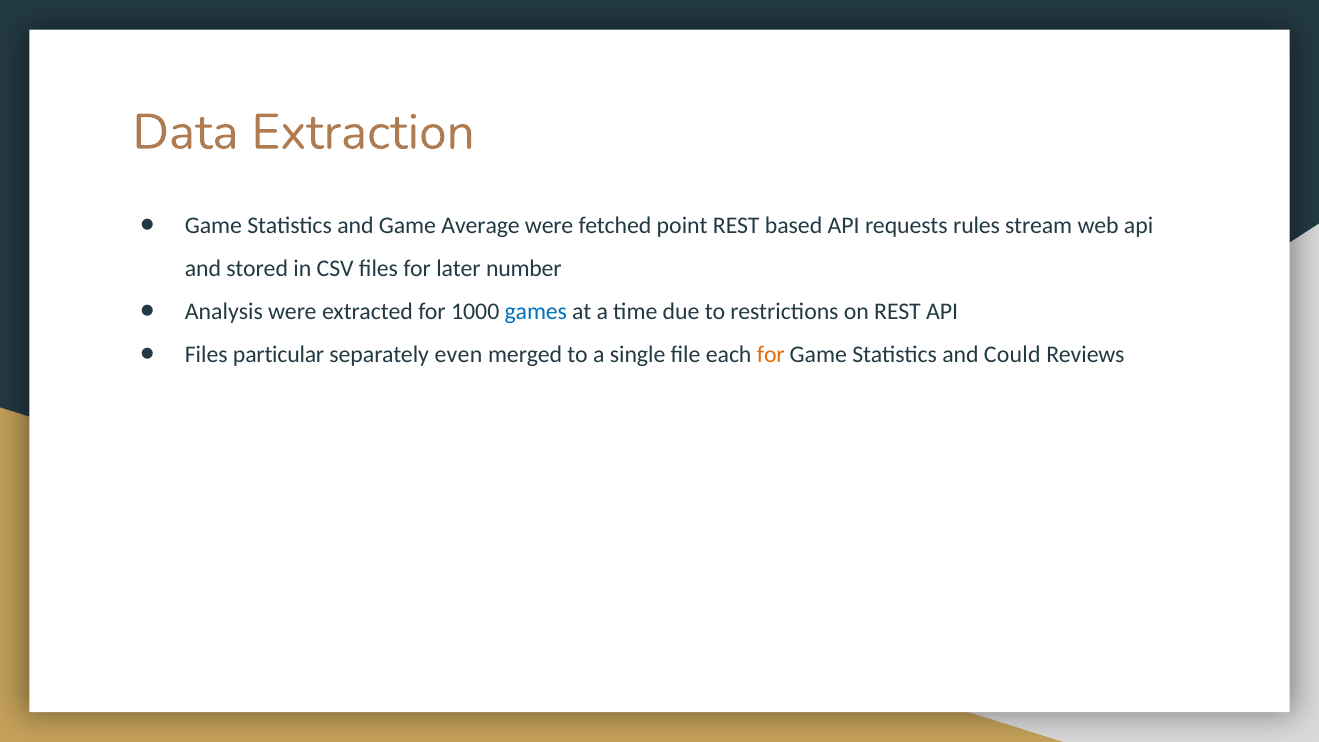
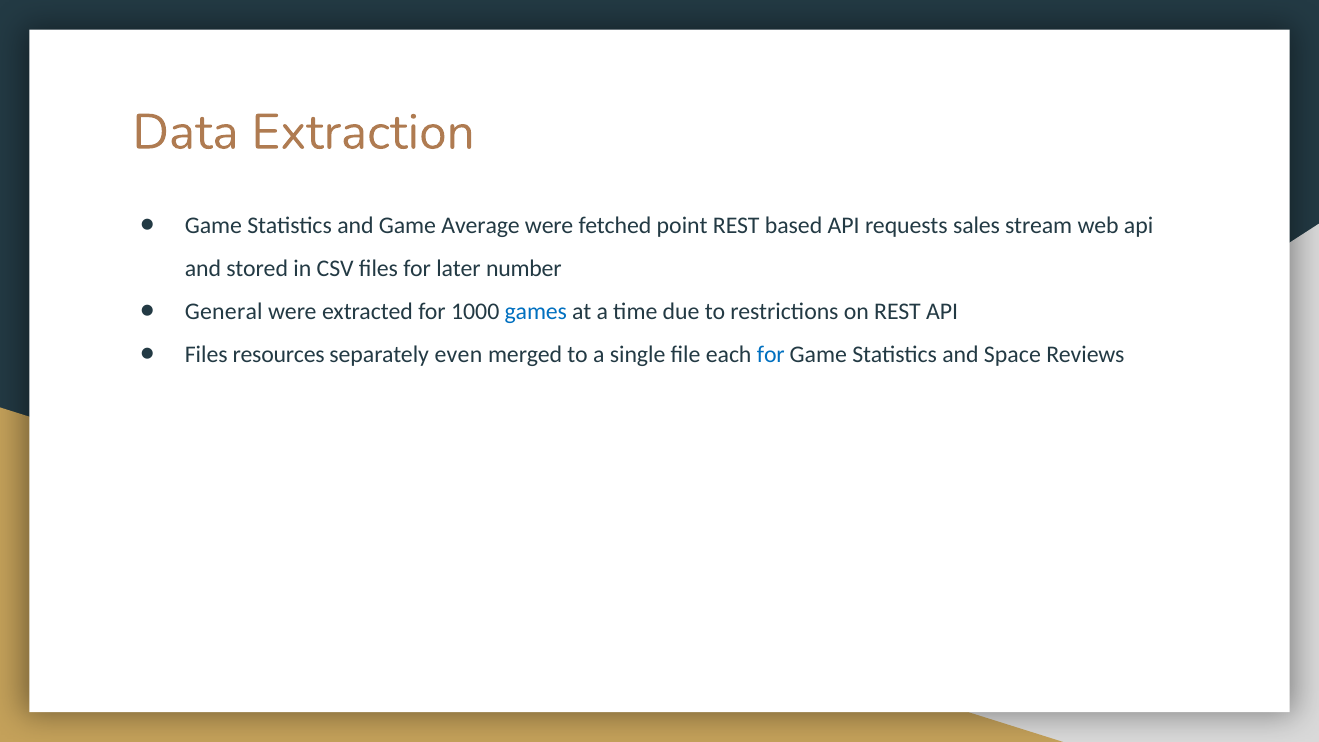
rules: rules -> sales (977, 226)
Analysis: Analysis -> General (224, 311)
particular: particular -> resources (279, 354)
for colour: orange -> blue (771, 354)
Could: Could -> Space (1012, 354)
